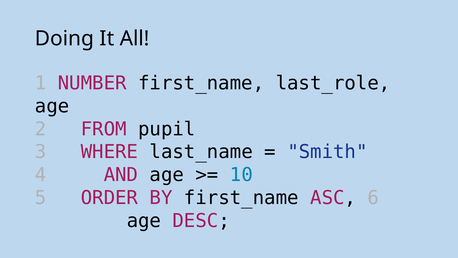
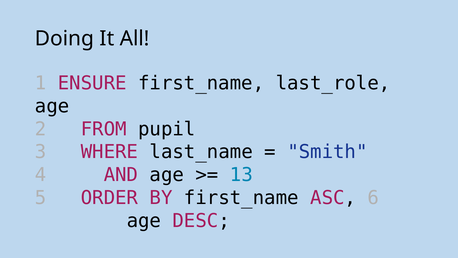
NUMBER: NUMBER -> ENSURE (92, 83)
10: 10 -> 13 (241, 175)
